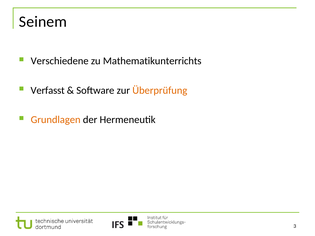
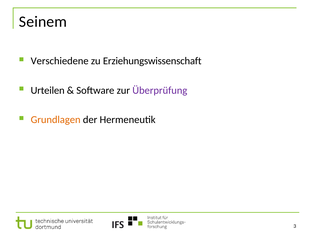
Mathematikunterrichts: Mathematikunterrichts -> Erziehungswissenschaft (152, 61)
Verfasst: Verfasst -> Urteilen (48, 90)
Überprüfung colour: orange -> purple (160, 90)
